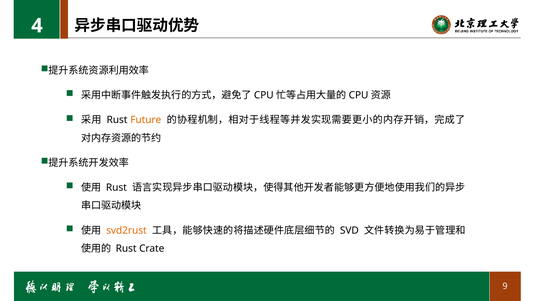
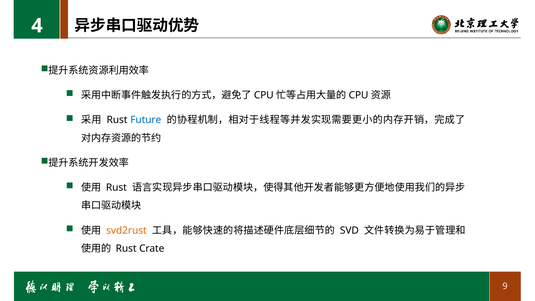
Future colour: orange -> blue (146, 120)
